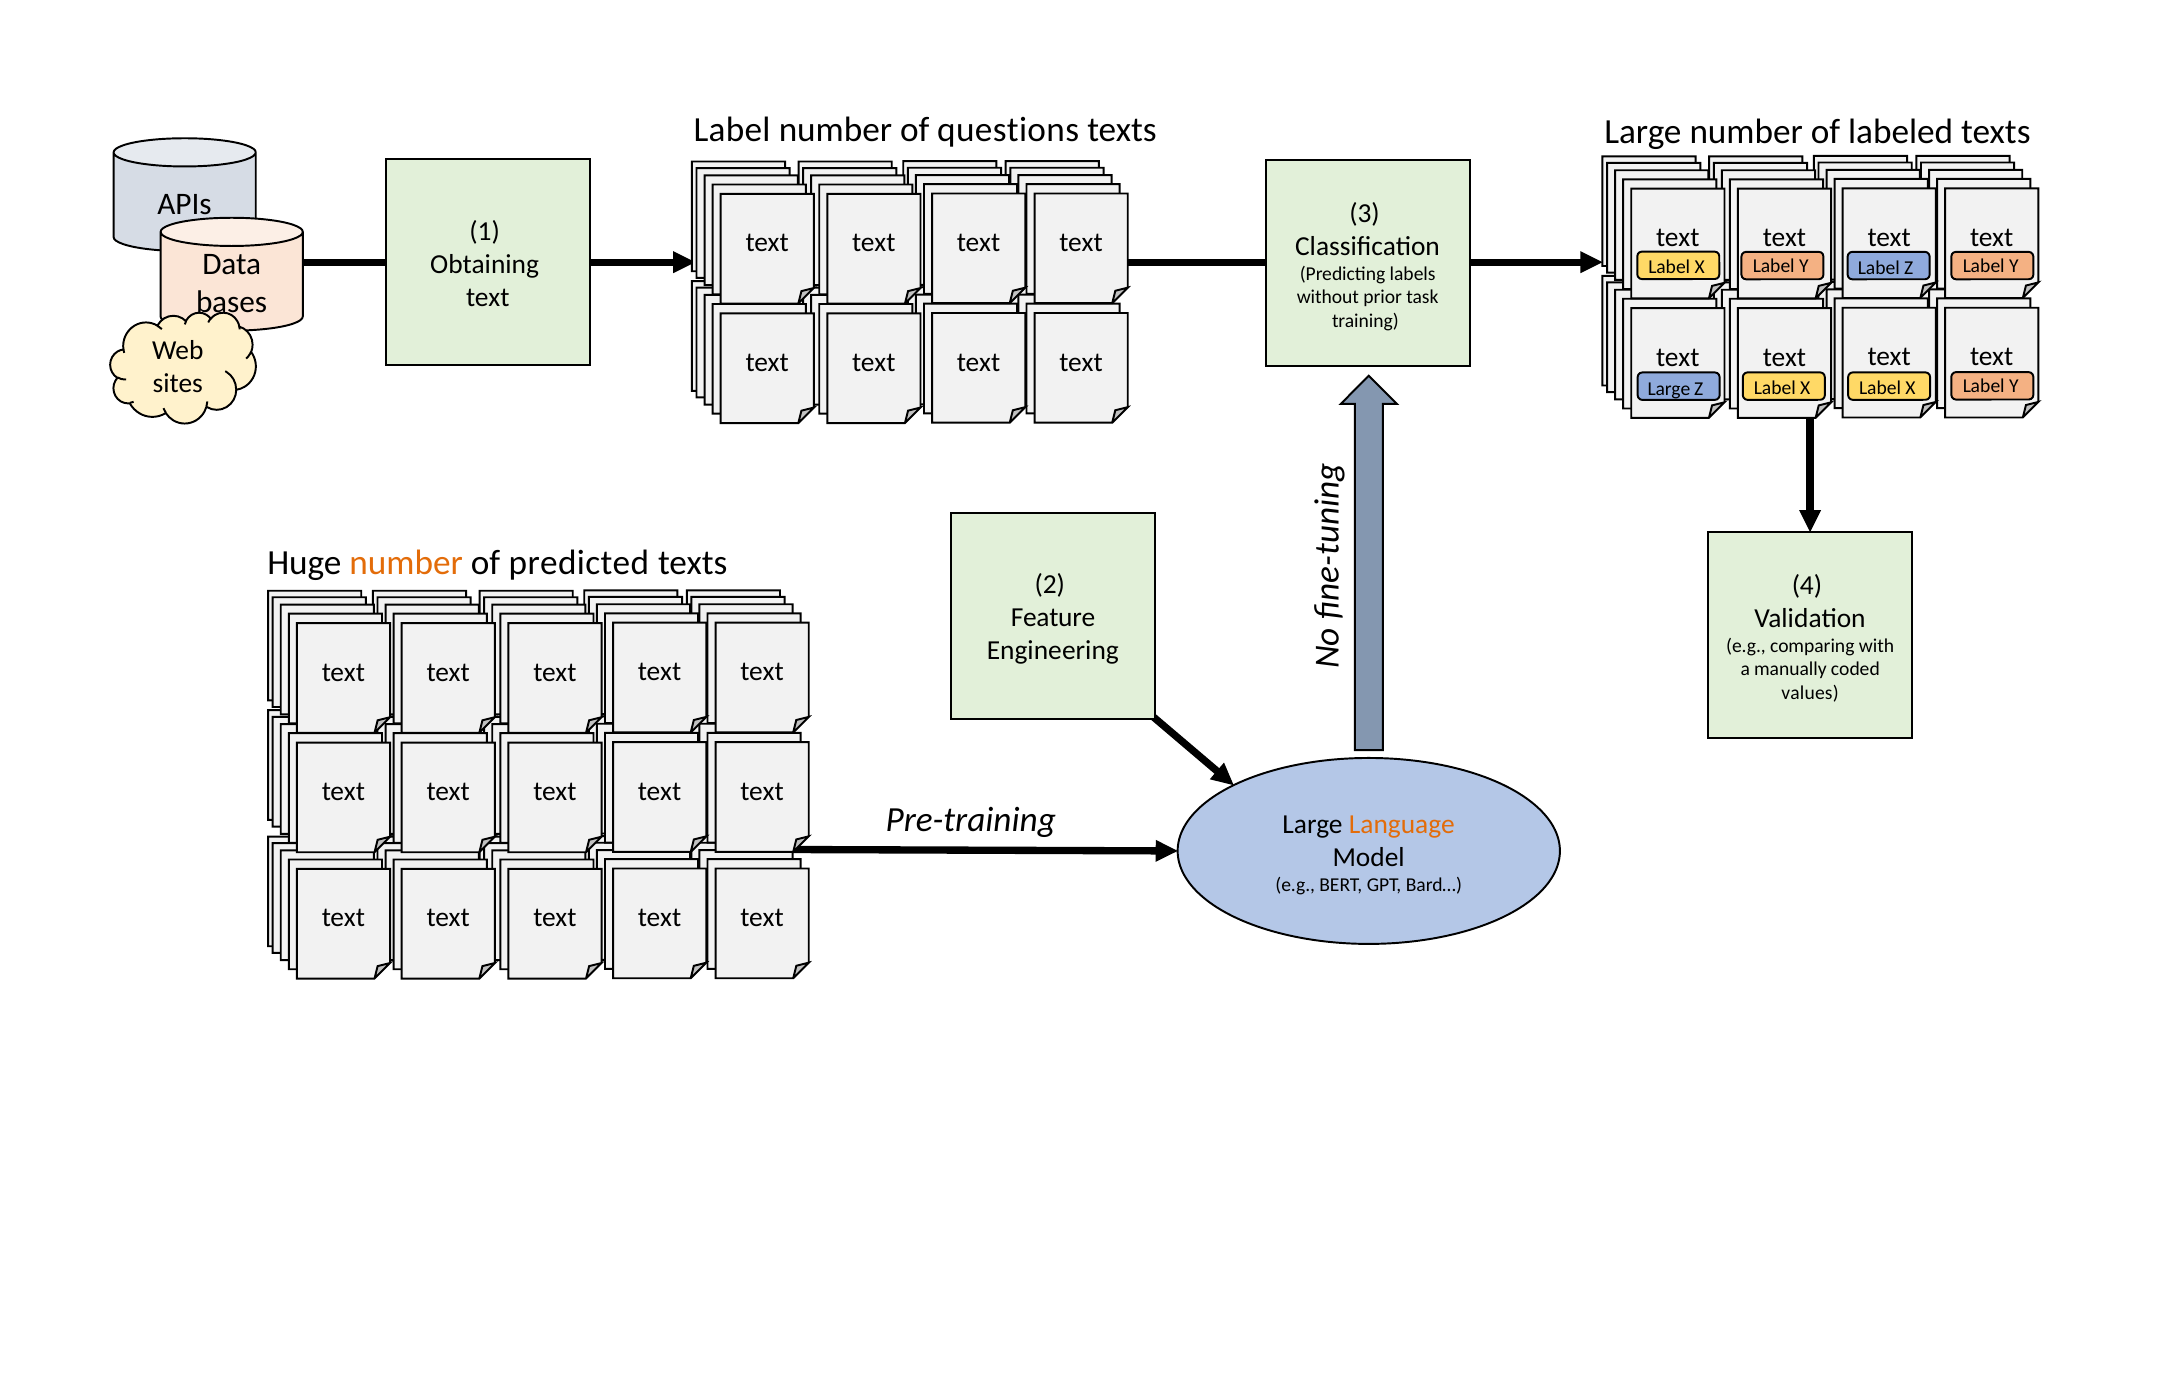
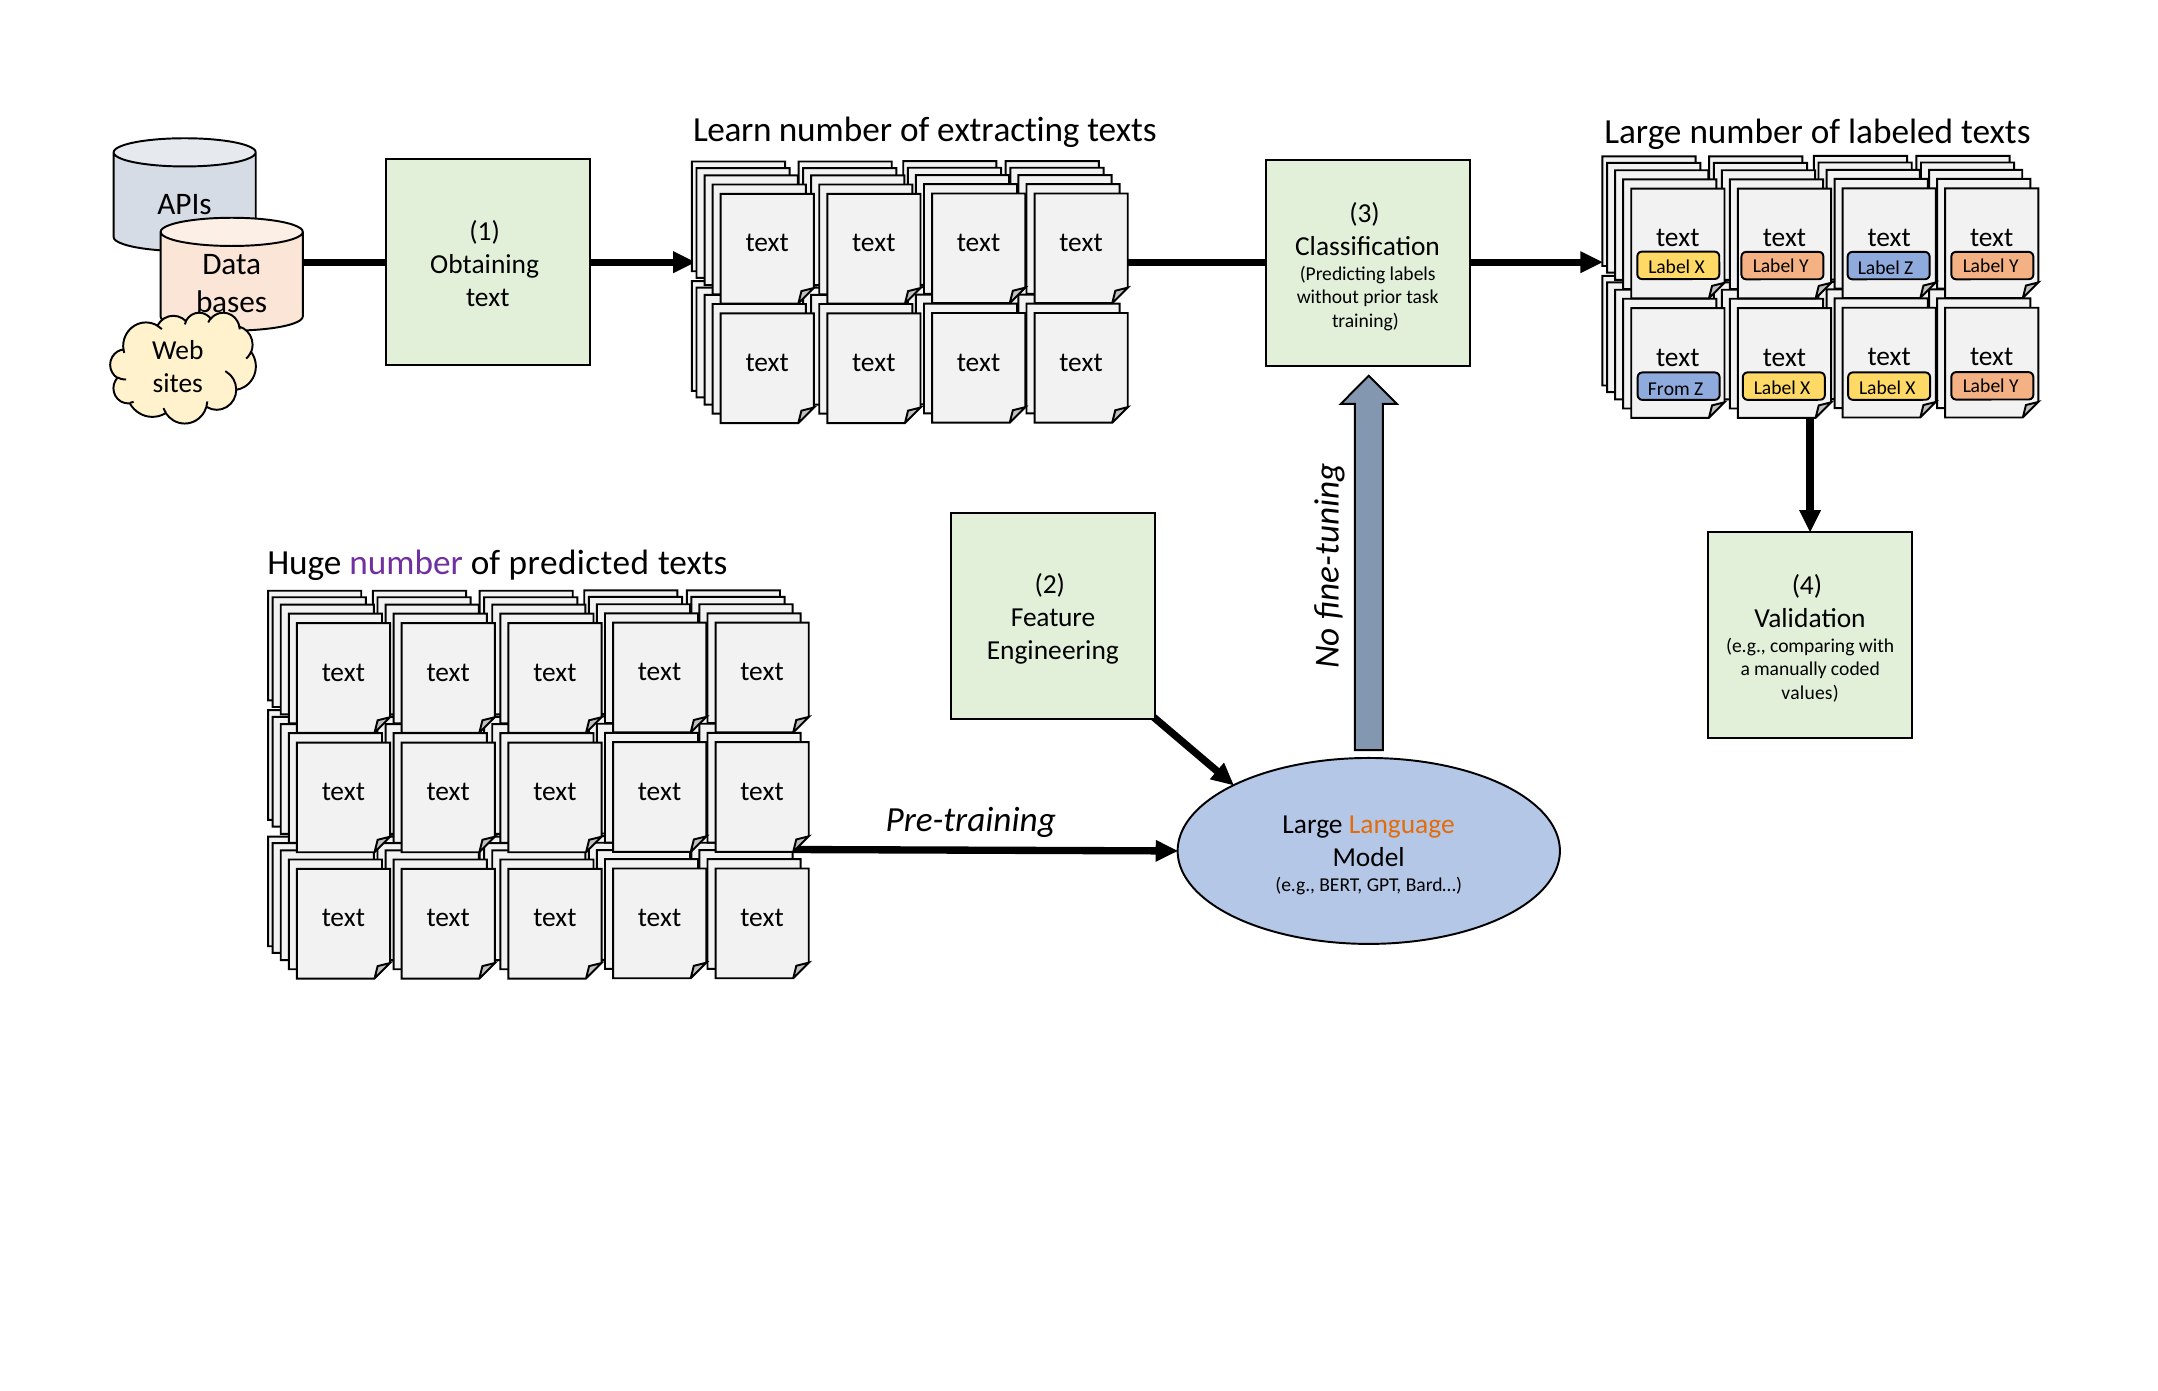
Label: Label -> Learn (732, 130)
questions: questions -> extracting (1008, 130)
Large: Large -> From (1669, 389)
number colour: orange -> purple (406, 562)
